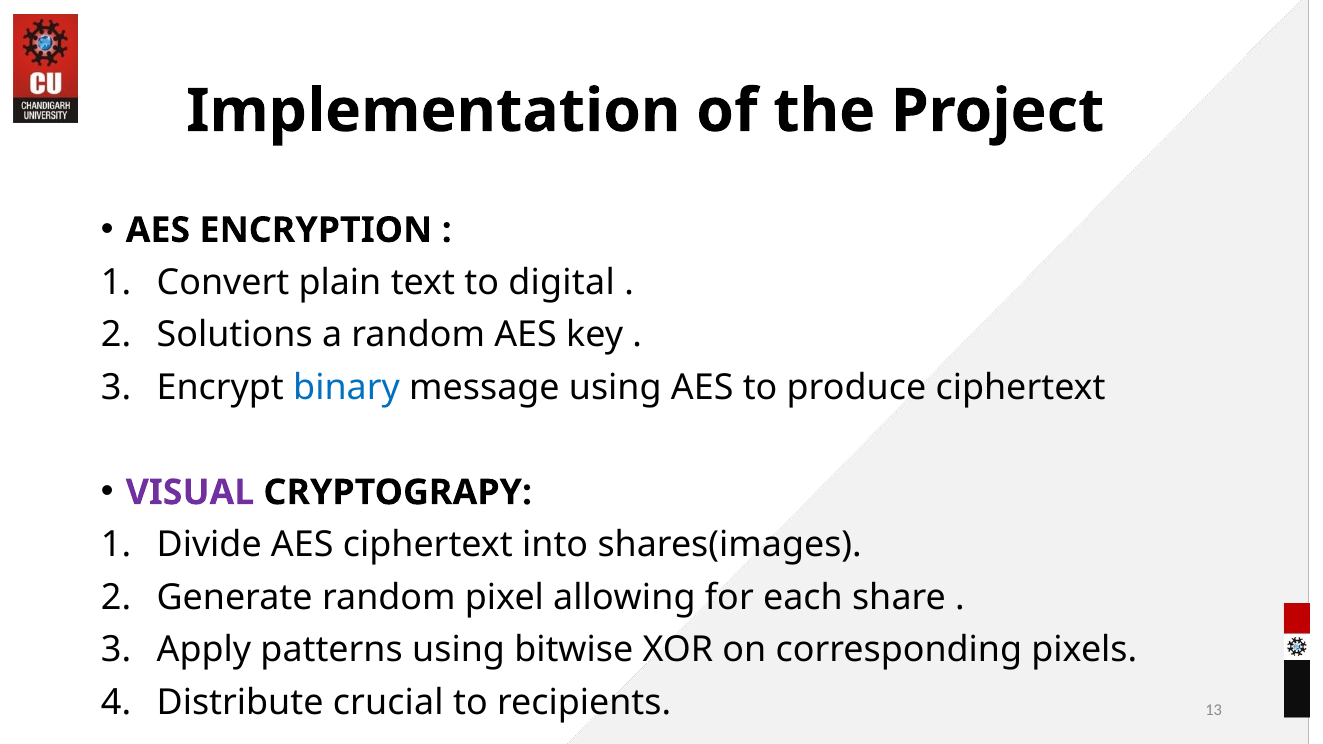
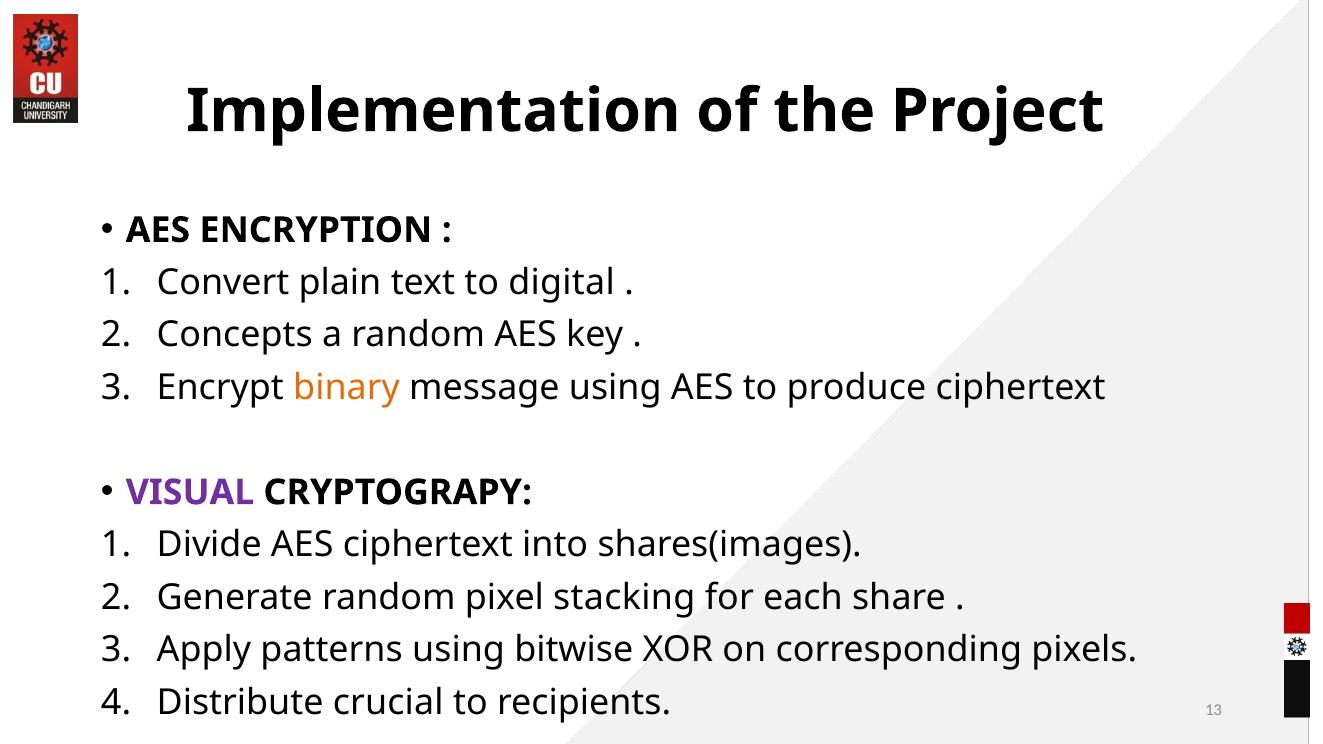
Solutions: Solutions -> Concepts (235, 335)
binary colour: blue -> orange (347, 388)
allowing: allowing -> stacking (624, 597)
